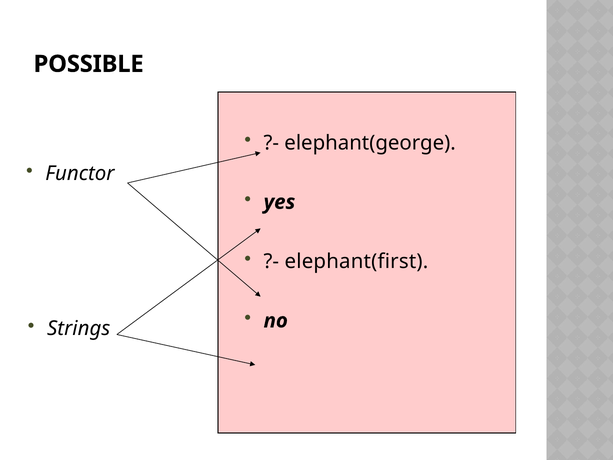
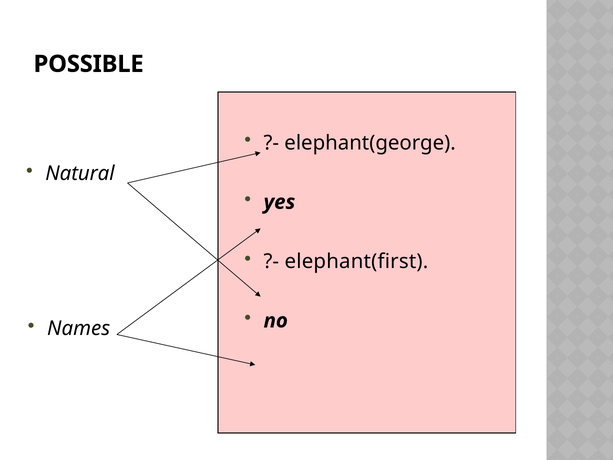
Functor: Functor -> Natural (80, 173)
Strings: Strings -> Names (79, 328)
